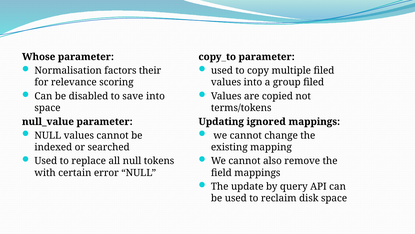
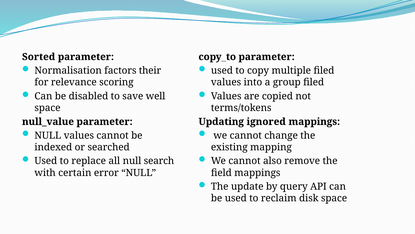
Whose: Whose -> Sorted (39, 57)
save into: into -> well (156, 96)
tokens: tokens -> search (159, 161)
